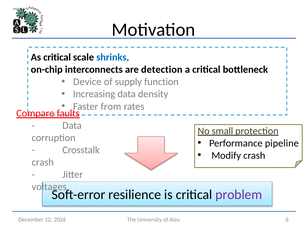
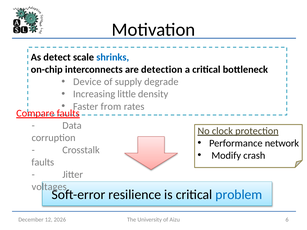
As critical: critical -> detect (57, 57)
function: function -> degrade (161, 82)
Increasing data: data -> little (127, 94)
small: small -> clock (222, 131)
pipeline: pipeline -> network (282, 143)
crash: crash -> faults (43, 163)
problem colour: purple -> blue (239, 195)
